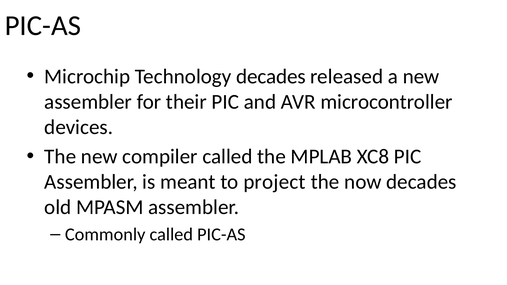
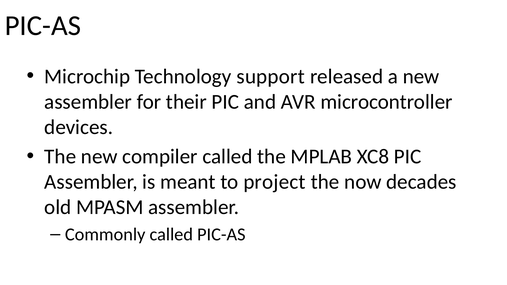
Technology decades: decades -> support (271, 76)
